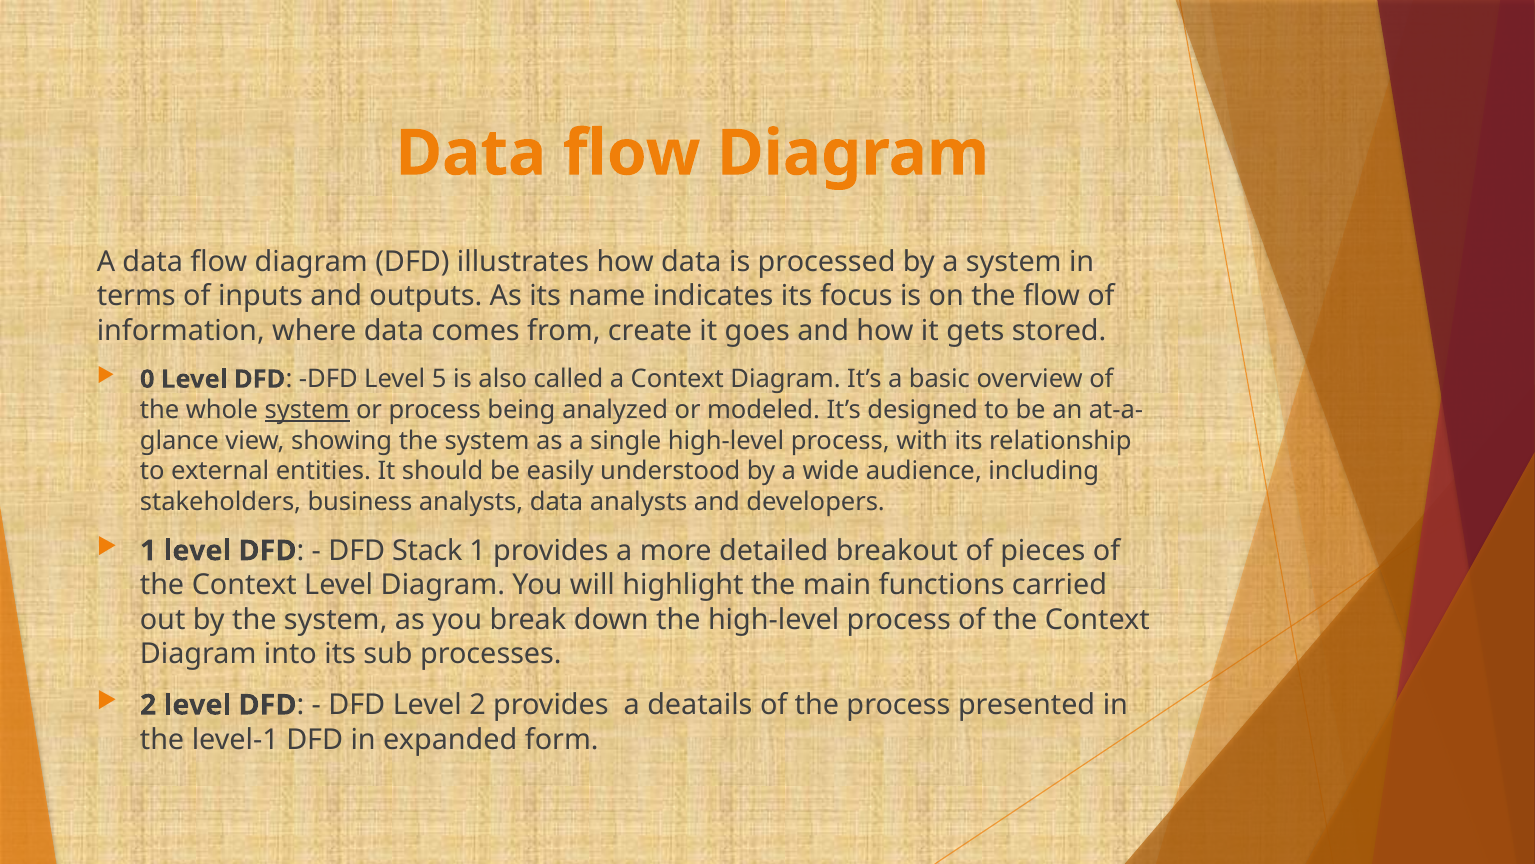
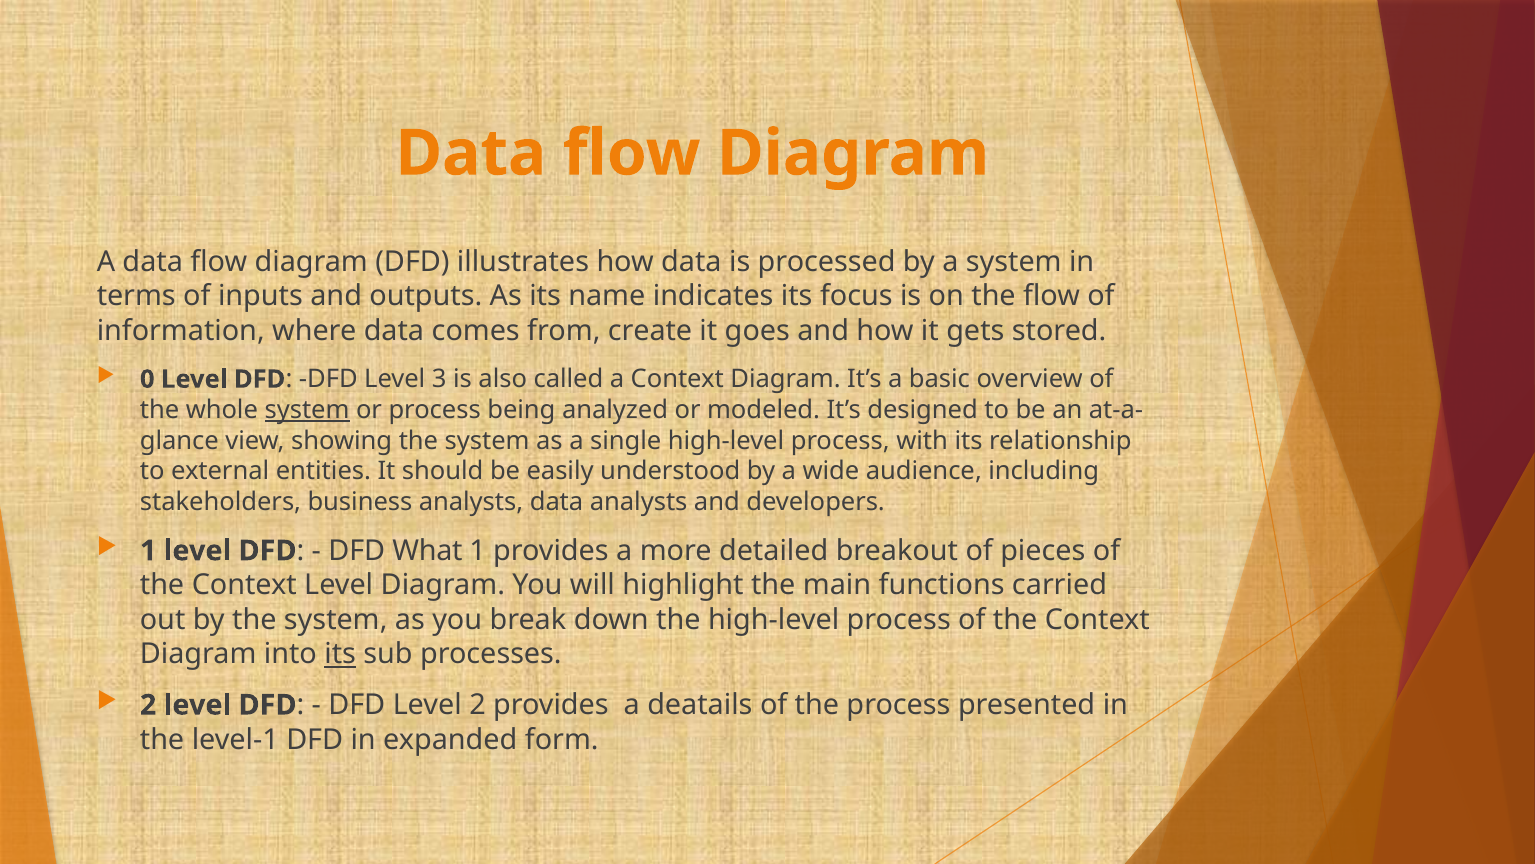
5: 5 -> 3 (439, 379)
Stack: Stack -> What (427, 550)
its underline: none -> present (340, 654)
